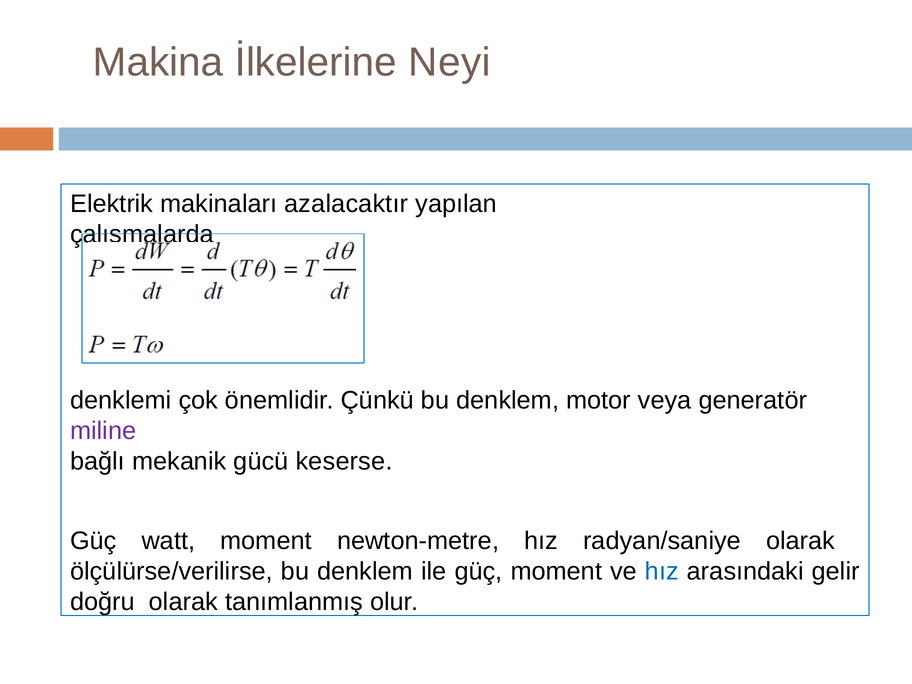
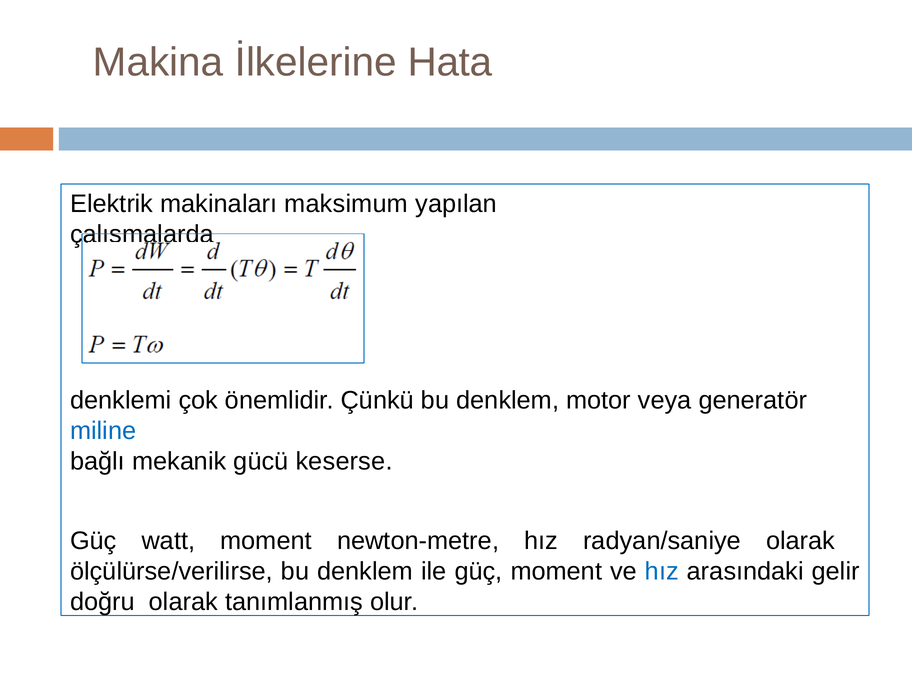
Neyi: Neyi -> Hata (450, 62)
azalacaktır: azalacaktır -> maksimum (346, 204)
miline colour: purple -> blue (103, 431)
